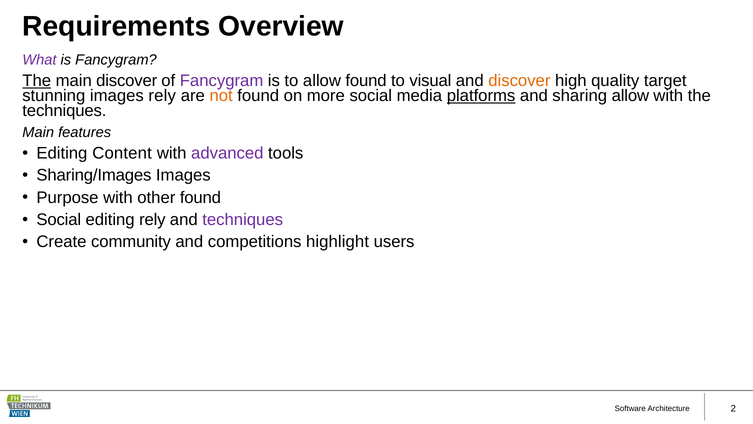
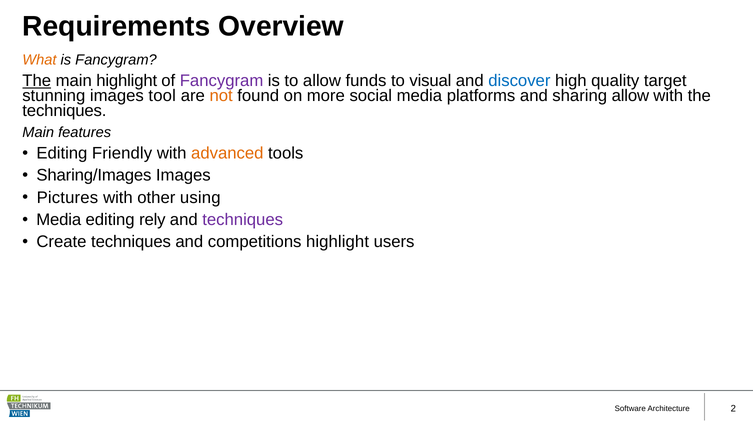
What colour: purple -> orange (39, 60)
main discover: discover -> highlight (127, 81)
allow found: found -> funds (366, 81)
discover colour: orange -> blue (519, 81)
images rely: rely -> tool (162, 96)
platforms underline: present -> none (481, 96)
Content: Content -> Friendly (122, 153)
advanced colour: purple -> orange (227, 153)
Purpose: Purpose -> Pictures (67, 197)
other found: found -> using (200, 197)
Social: Social -> Media (59, 219)
Create community: community -> techniques (131, 241)
